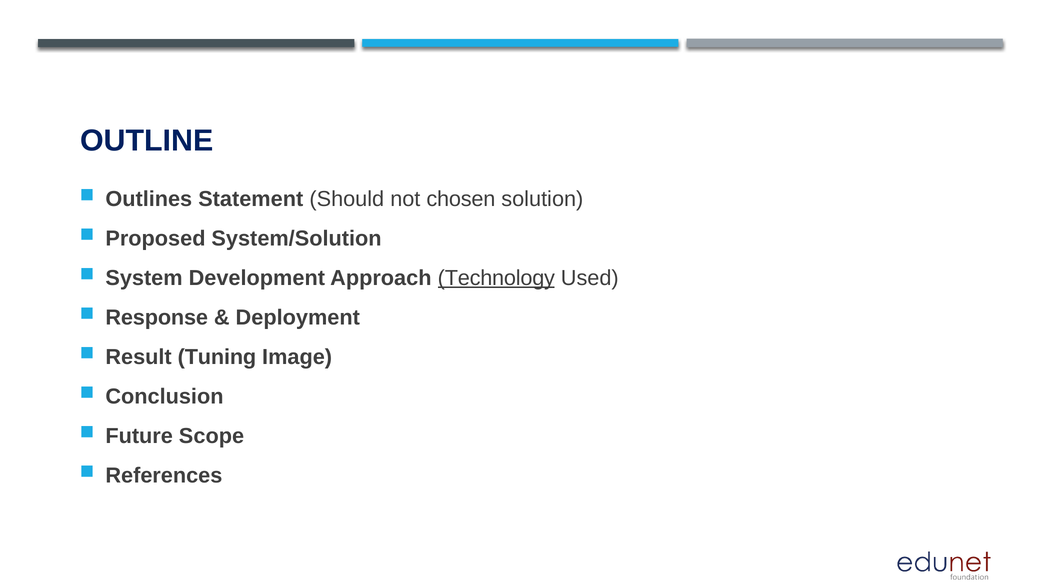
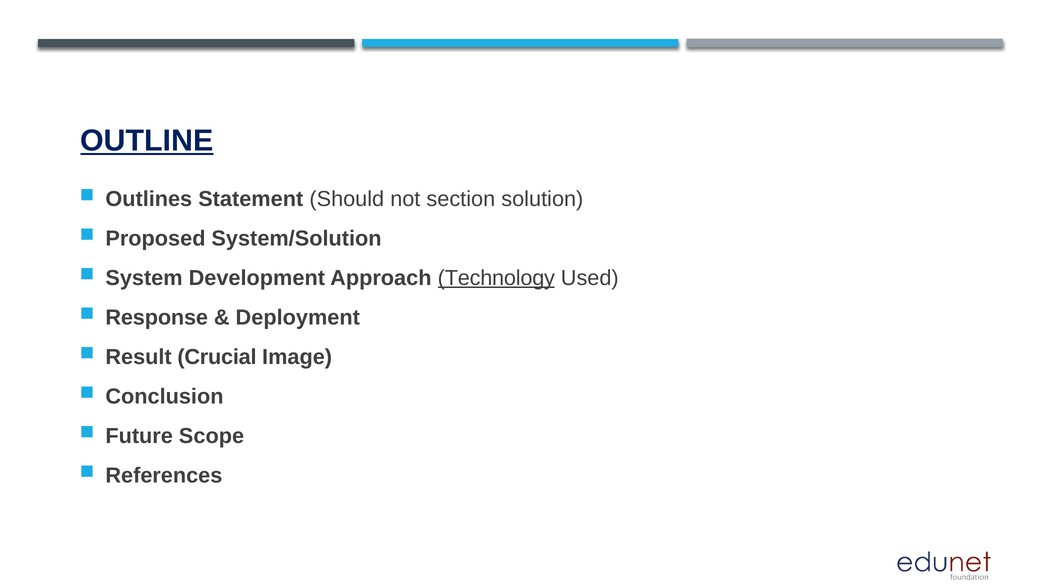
OUTLINE underline: none -> present (147, 141)
chosen: chosen -> section (461, 199)
Tuning: Tuning -> Crucial (217, 357)
